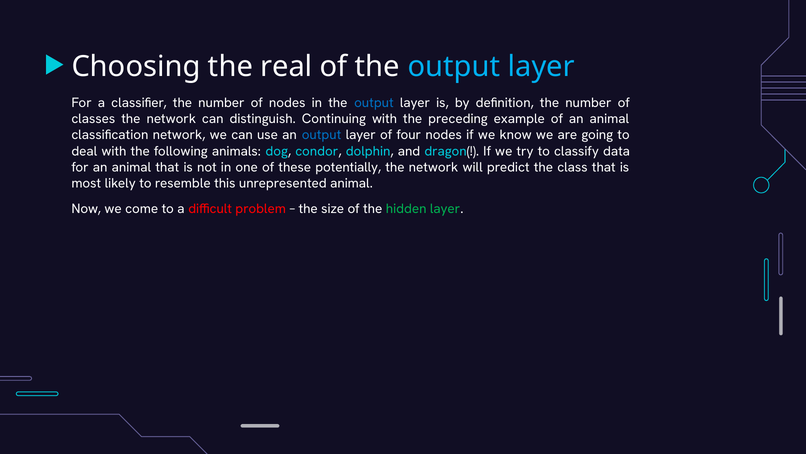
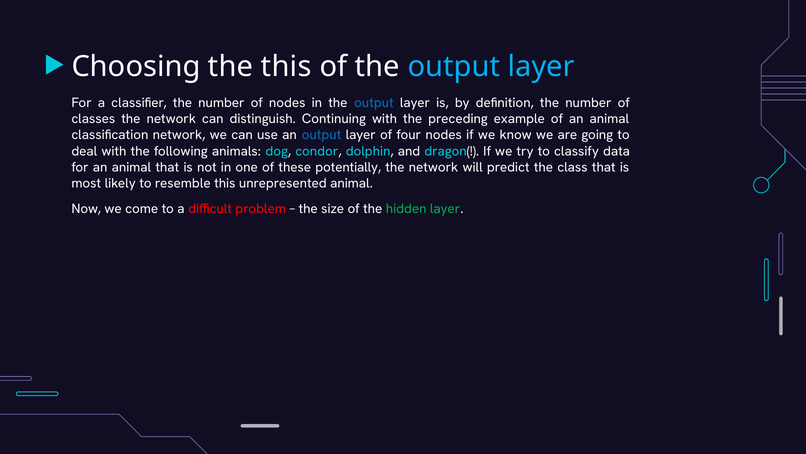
the real: real -> this (286, 67)
